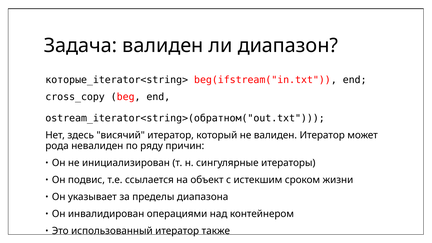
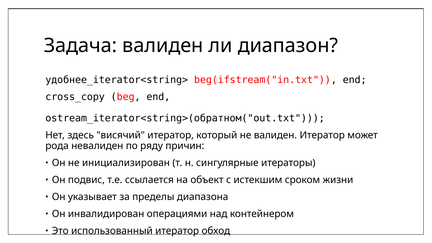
которые_iterator<string>: которые_iterator<string> -> удобнее_iterator<string> (117, 80)
также: также -> обход (216, 231)
